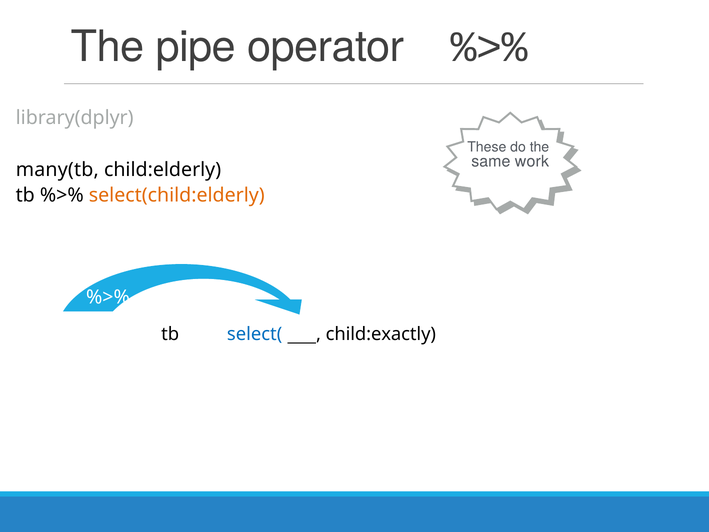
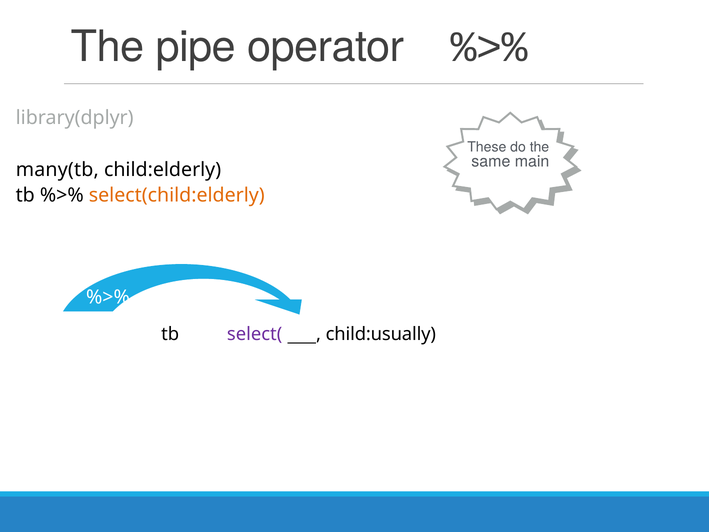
work: work -> main (532, 161)
select( colour: blue -> purple (255, 334)
child:exactly: child:exactly -> child:usually (381, 334)
